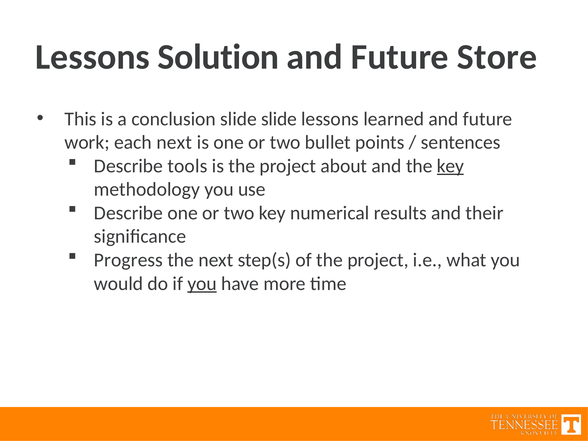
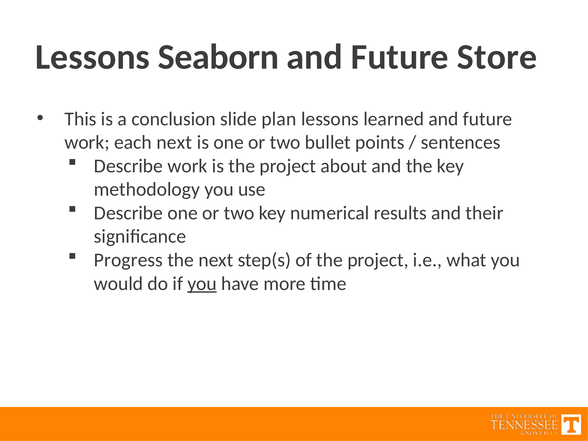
Solution: Solution -> Seaborn (218, 57)
slide slide: slide -> plan (279, 119)
Describe tools: tools -> work (187, 166)
key underline: present -> none (450, 166)
